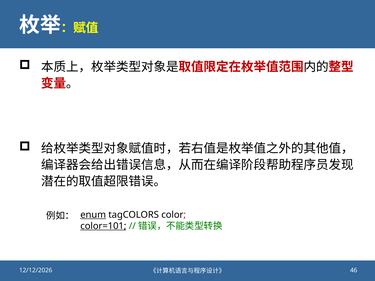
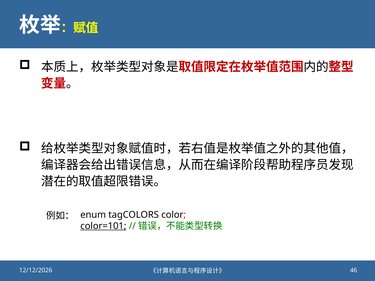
enum underline: present -> none (93, 215)
